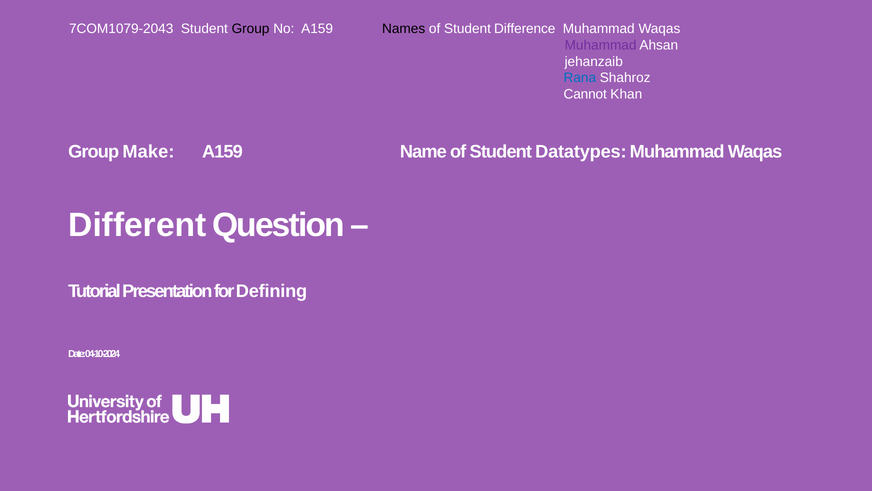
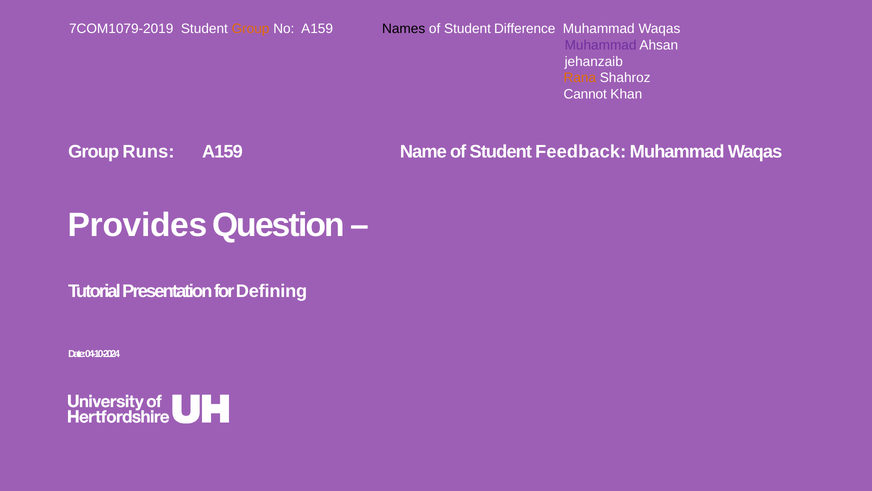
7COM1079-2043: 7COM1079-2043 -> 7COM1079-2019 (121, 29)
Group colour: black -> orange (251, 29)
Rana colour: blue -> orange (580, 78)
Make: Make -> Runs (148, 152)
Datatypes: Datatypes -> Feedback (581, 152)
Different: Different -> Provides (138, 225)
